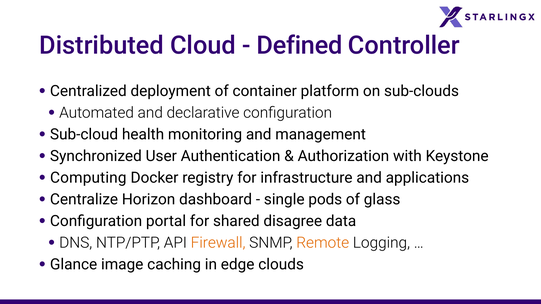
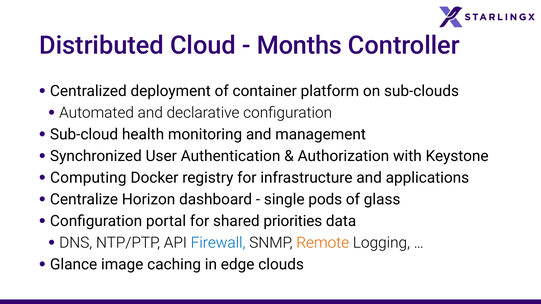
Defined: Defined -> Months (299, 45)
disagree: disagree -> priorities (293, 221)
Firewall colour: orange -> blue (218, 243)
